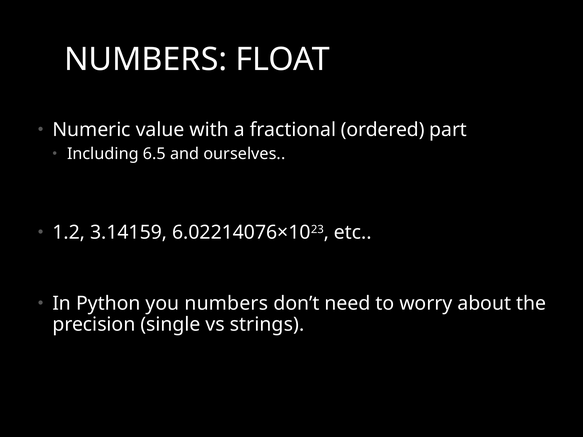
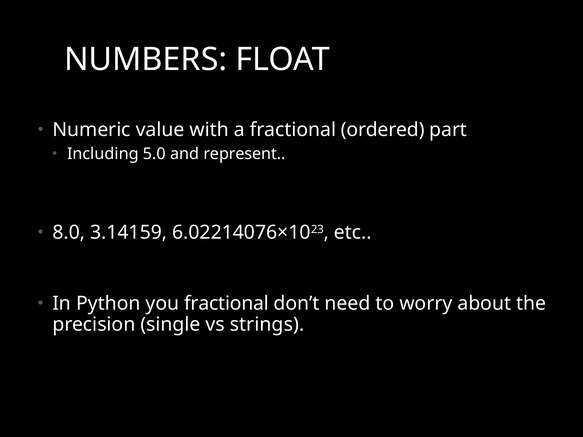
6.5: 6.5 -> 5.0 (154, 154)
ourselves: ourselves -> represent (244, 154)
1.2: 1.2 -> 8.0 (69, 233)
you numbers: numbers -> fractional (227, 304)
